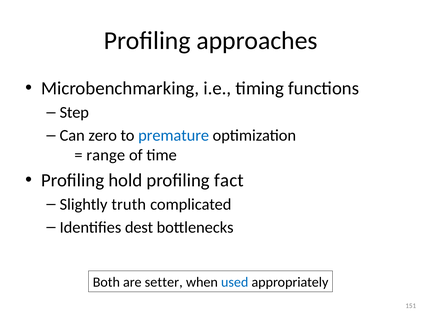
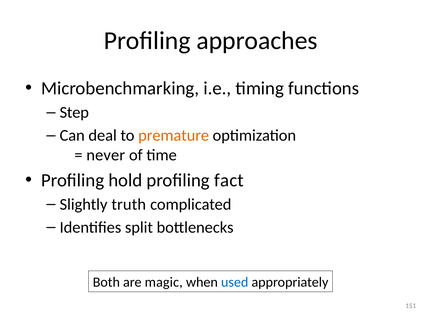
zero: zero -> deal (103, 136)
premature colour: blue -> orange (174, 136)
range: range -> never (106, 155)
dest: dest -> split (139, 228)
setter: setter -> magic (164, 283)
